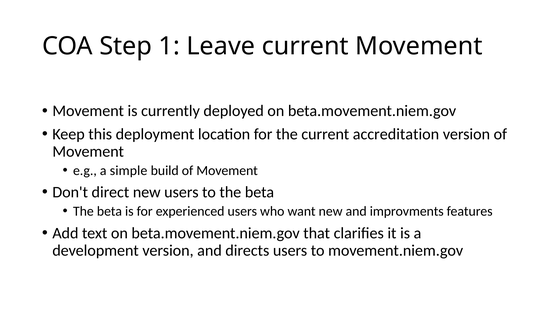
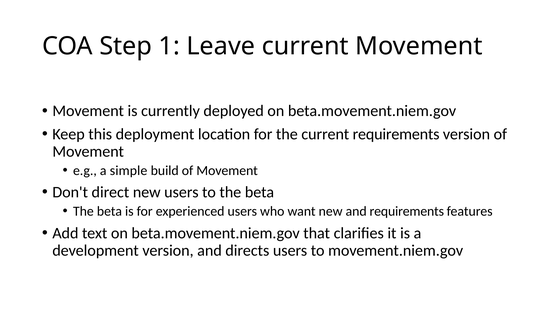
current accreditation: accreditation -> requirements (396, 134)
and improvments: improvments -> requirements (407, 211)
